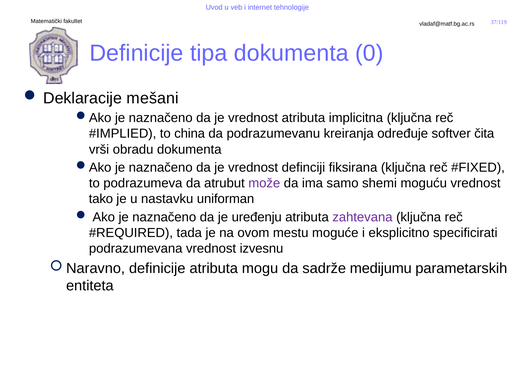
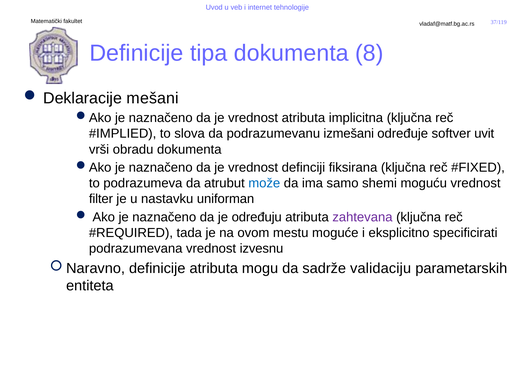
0: 0 -> 8 (369, 53)
china: china -> slova (190, 134)
kreiranja: kreiranja -> izmešani (349, 134)
čita: čita -> uvit (484, 134)
može colour: purple -> blue (264, 183)
tako: tako -> filter (101, 199)
uređenju: uređenju -> određuju (257, 217)
medijumu: medijumu -> validaciju (381, 268)
